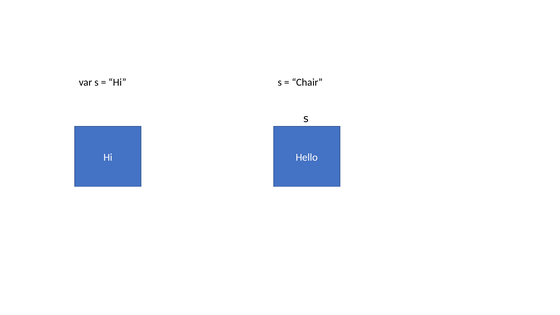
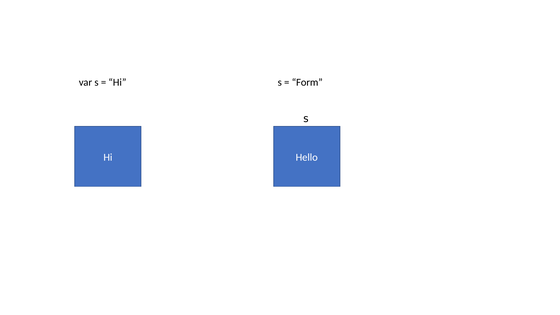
Chair: Chair -> Form (307, 82)
